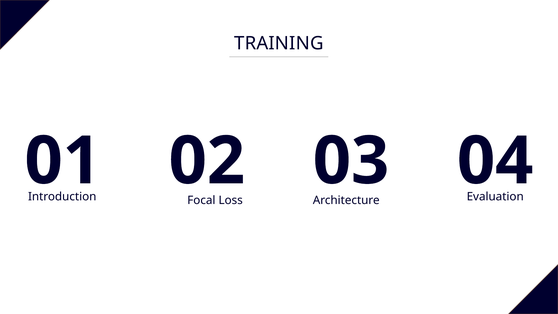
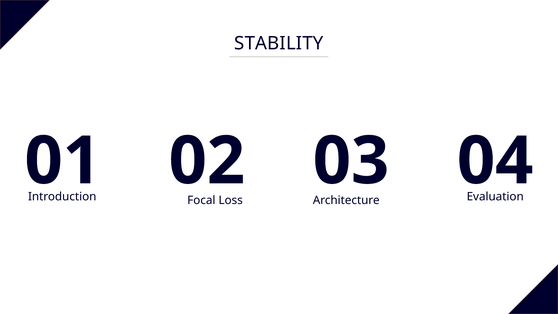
TRAINING: TRAINING -> STABILITY (279, 43)
